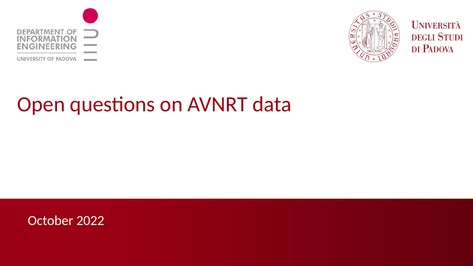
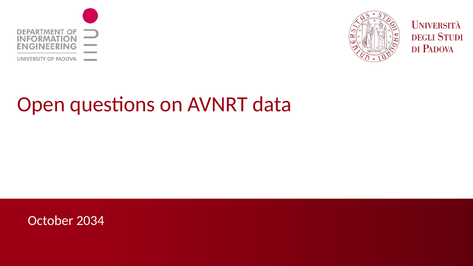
2022: 2022 -> 2034 (90, 221)
